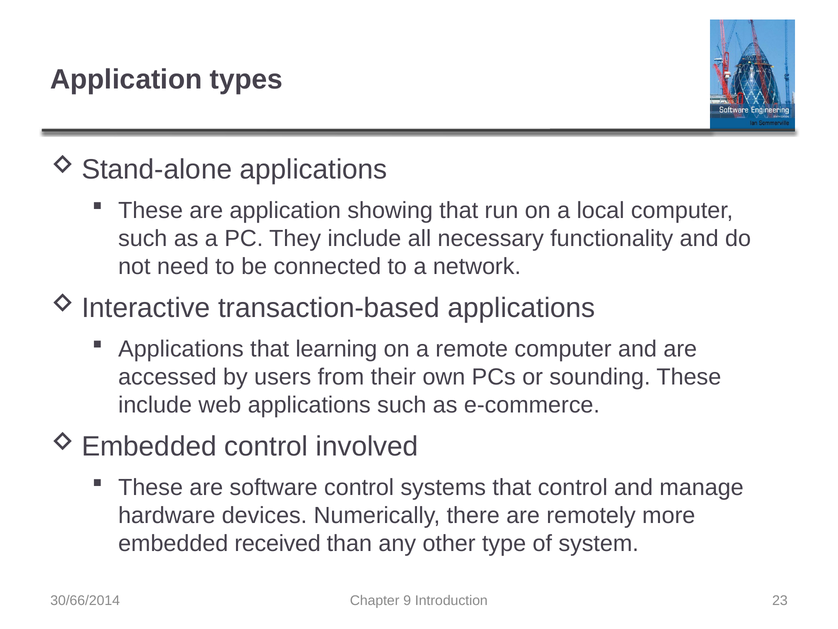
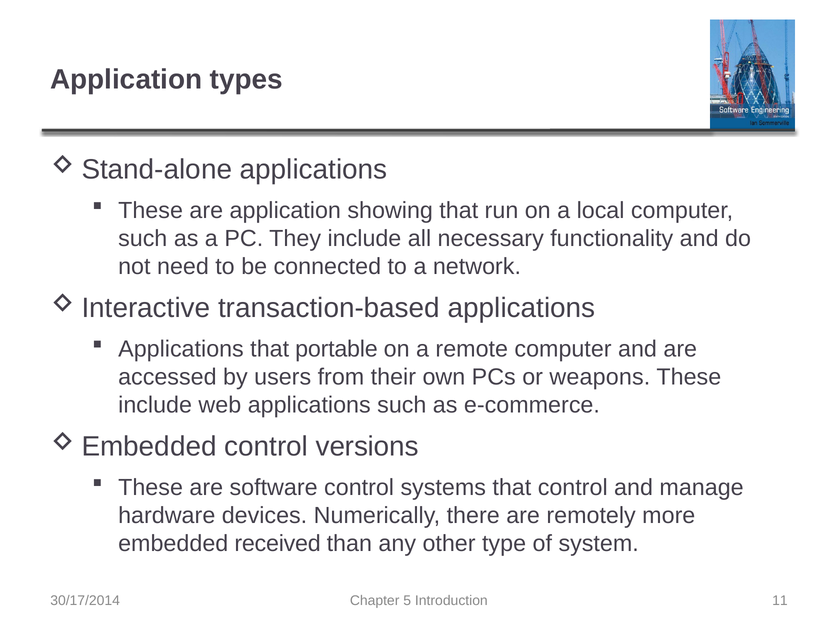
learning: learning -> portable (336, 349)
sounding: sounding -> weapons (600, 377)
involved: involved -> versions (367, 446)
30/66/2014: 30/66/2014 -> 30/17/2014 (85, 600)
9: 9 -> 5 (407, 600)
23: 23 -> 11 (780, 600)
